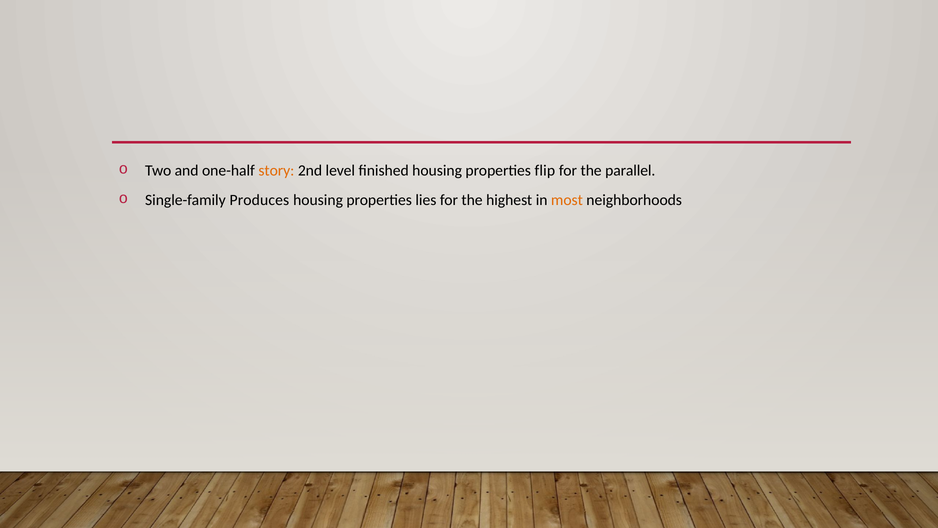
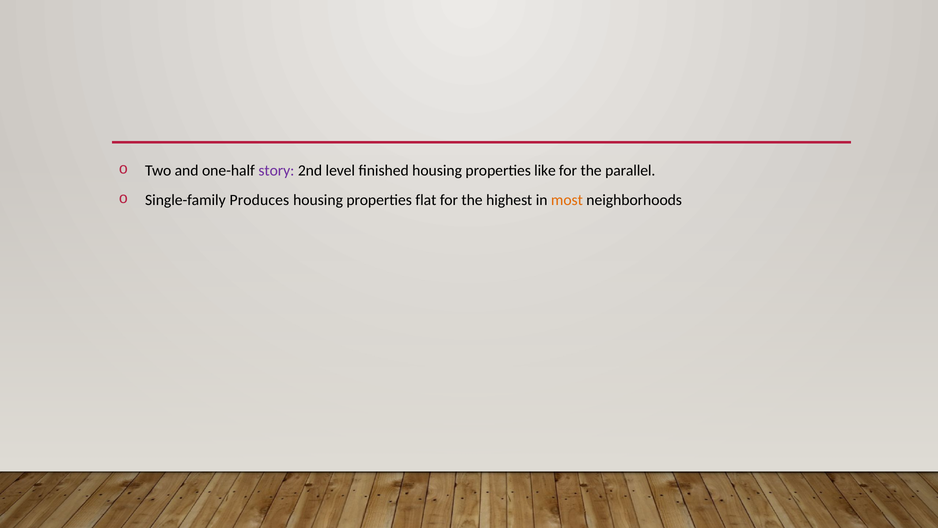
story colour: orange -> purple (276, 170)
flip: flip -> like (545, 170)
lies: lies -> flat (426, 200)
